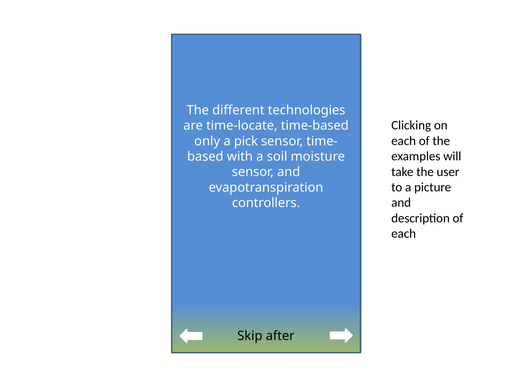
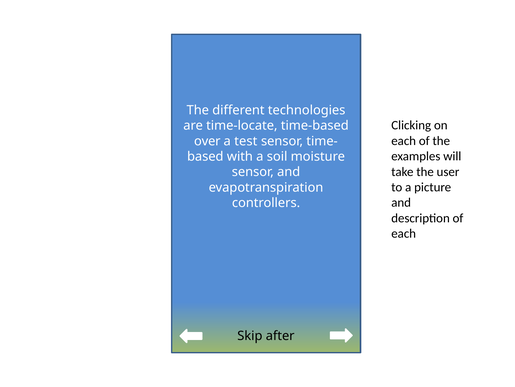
only: only -> over (207, 141)
pick: pick -> test (246, 141)
